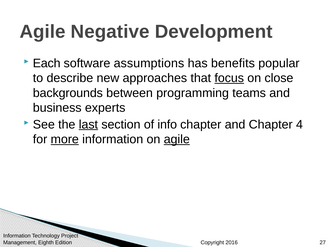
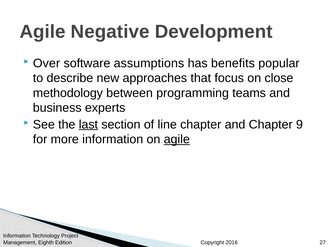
Each: Each -> Over (47, 63)
focus underline: present -> none (229, 78)
backgrounds: backgrounds -> methodology (68, 93)
info: info -> line (167, 124)
4: 4 -> 9 (299, 124)
more underline: present -> none (65, 139)
